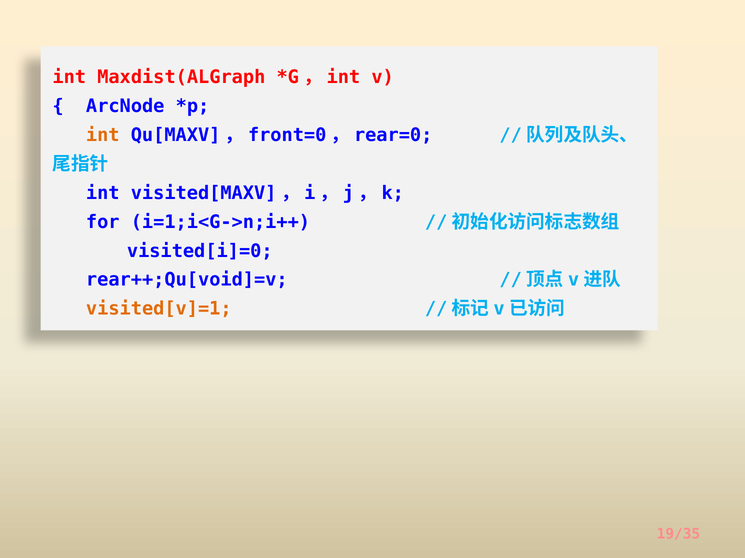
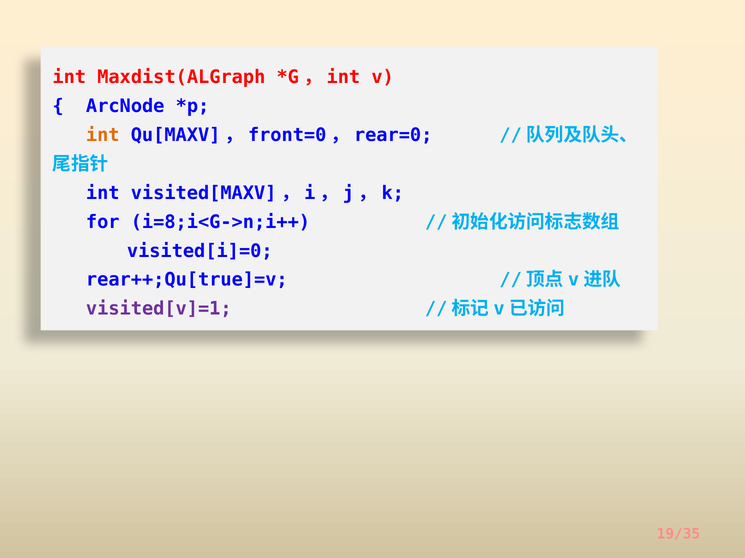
i=1;i<G->n;i++: i=1;i<G->n;i++ -> i=8;i<G->n;i++ (220, 222)
rear++;Qu[void]=v: rear++;Qu[void]=v -> rear++;Qu[true]=v (187, 280)
visited[v]=1 colour: orange -> purple (159, 309)
